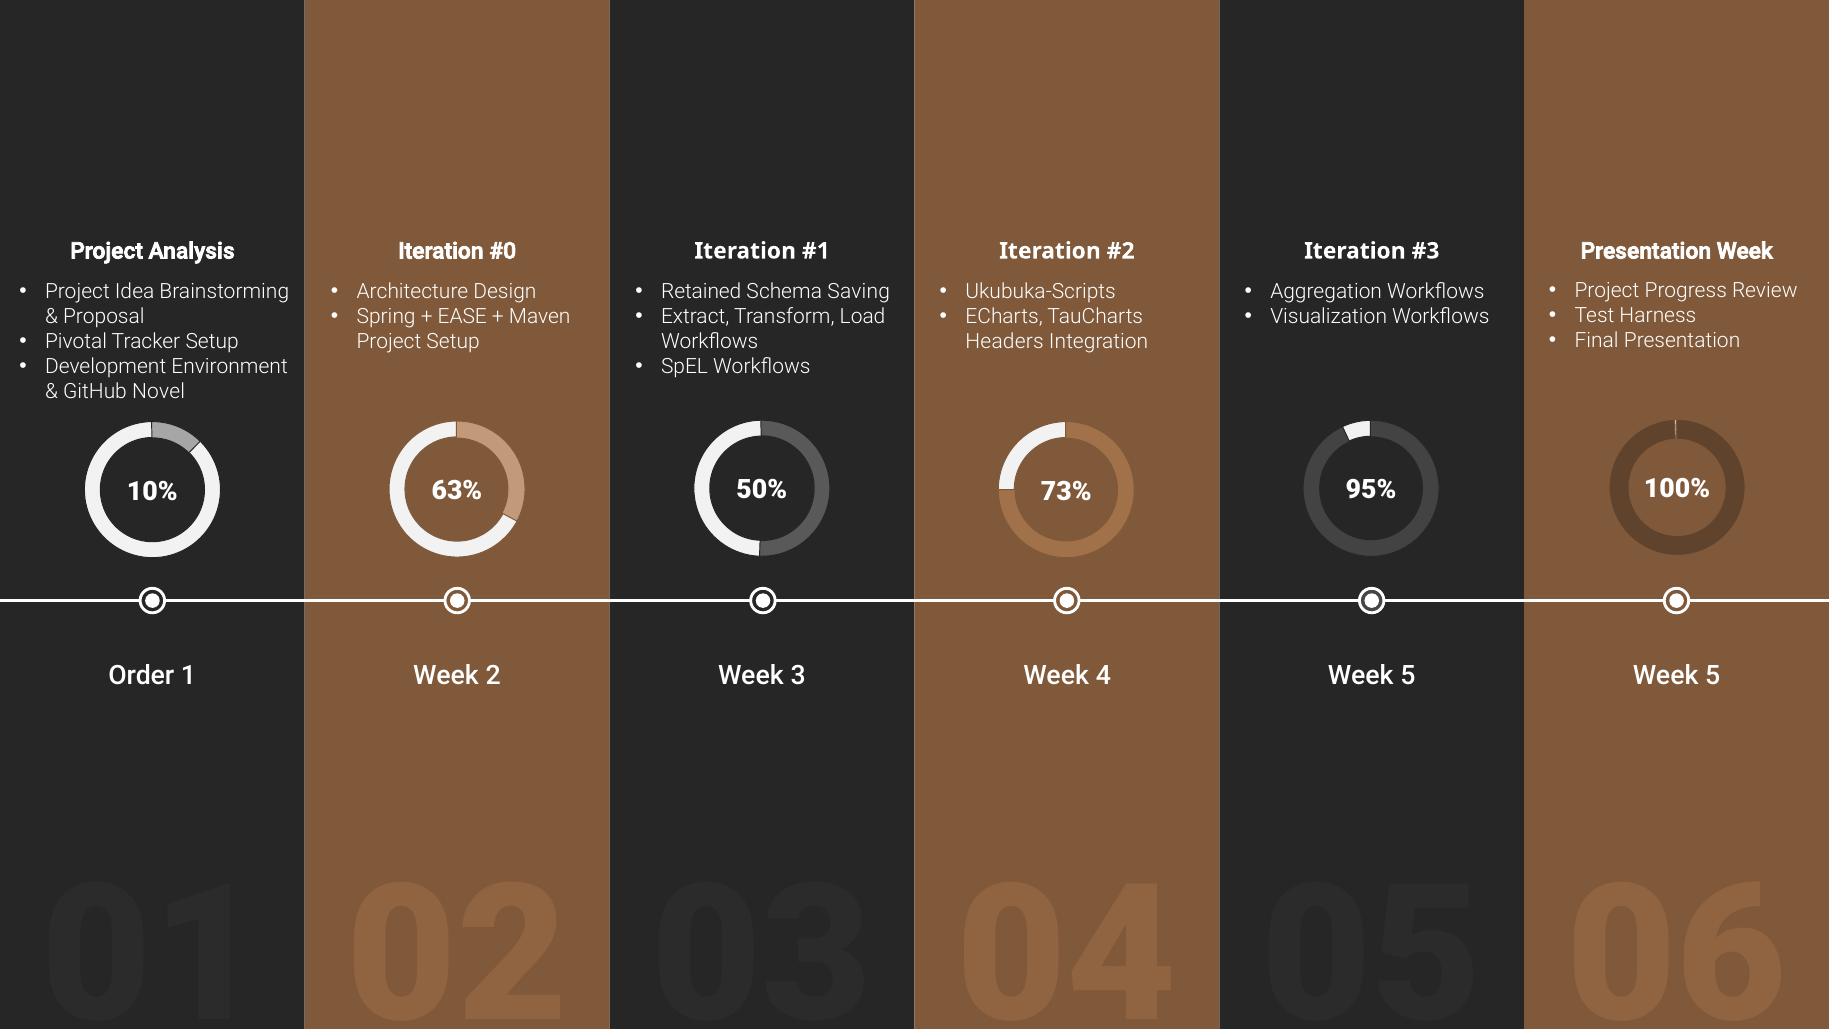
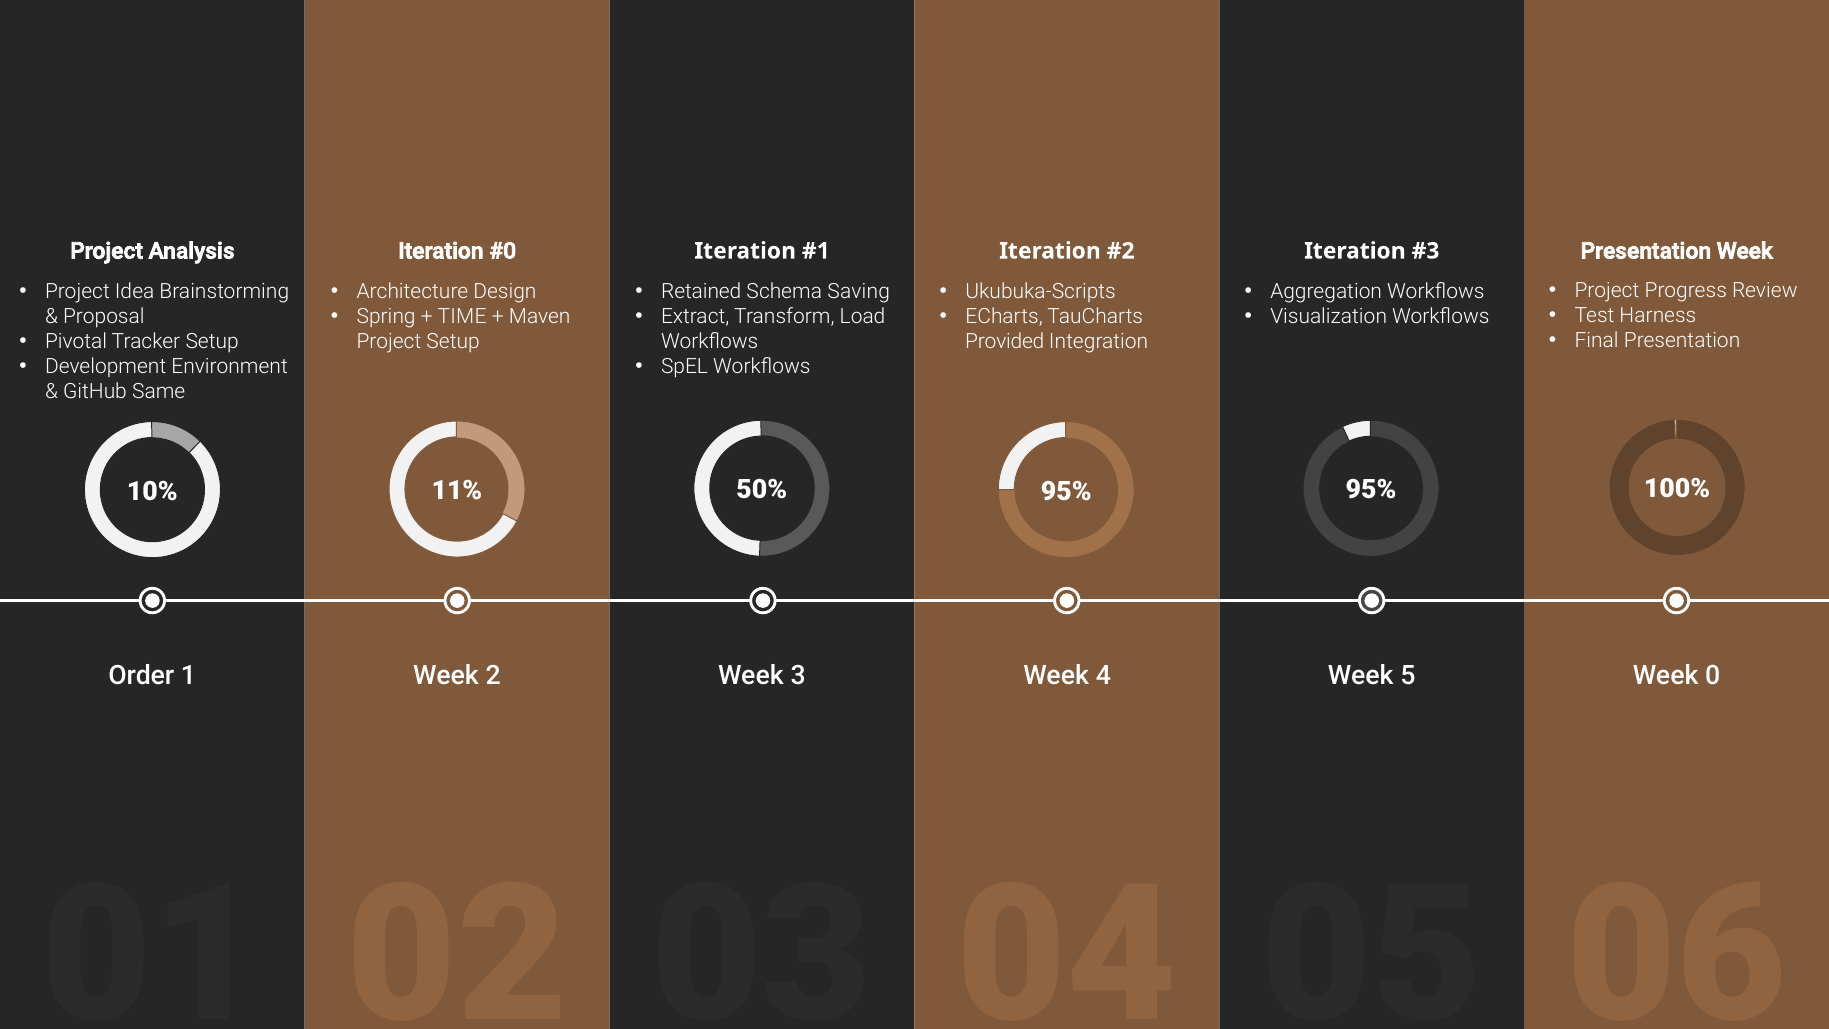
EASE: EASE -> TIME (462, 316)
Headers: Headers -> Provided (1005, 342)
Novel: Novel -> Same (159, 392)
63%: 63% -> 11% (457, 491)
50% 73%: 73% -> 95% (1066, 491)
5: 5 -> 0 (1713, 675)
